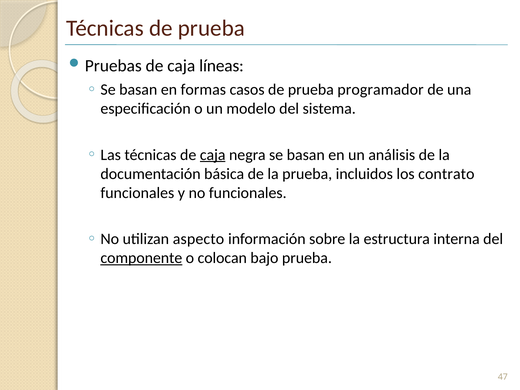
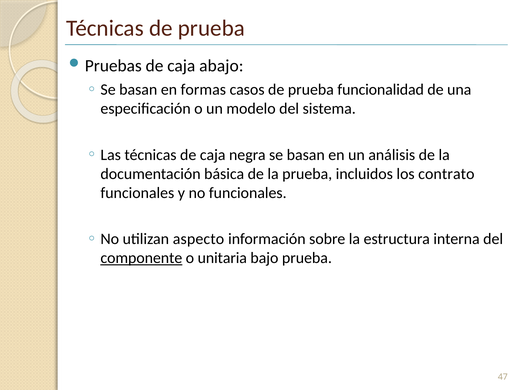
líneas: líneas -> abajo (221, 66)
programador: programador -> funcionalidad (381, 90)
caja underline: present -> none (213, 155)
colocan: colocan -> unitaria (222, 258)
